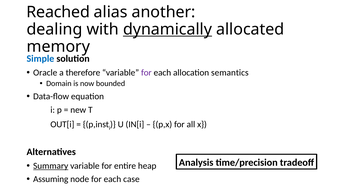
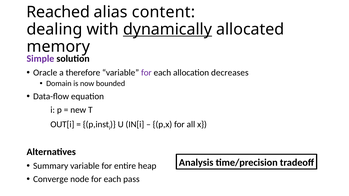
another: another -> content (164, 12)
Simple colour: blue -> purple (40, 59)
semantics: semantics -> decreases (230, 73)
Summary underline: present -> none (51, 166)
Assuming: Assuming -> Converge (51, 180)
case: case -> pass (131, 180)
